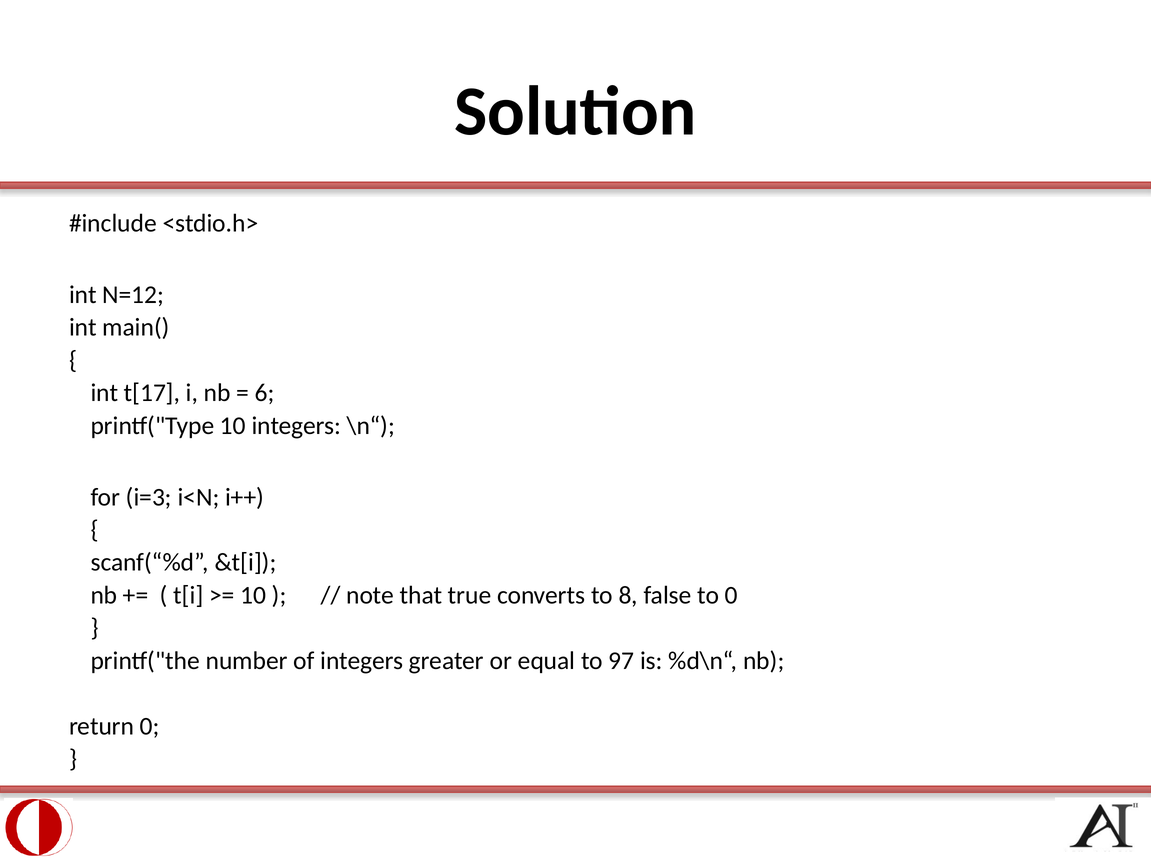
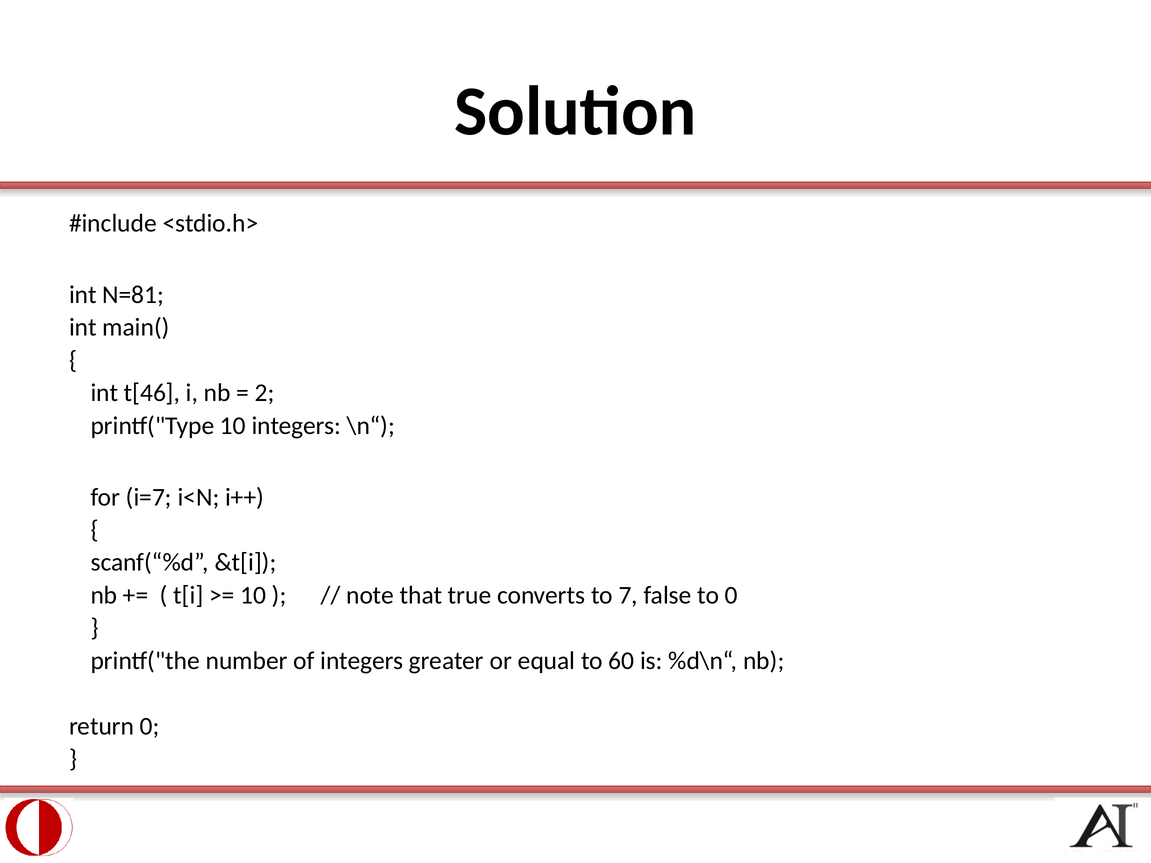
N=12: N=12 -> N=81 (133, 295)
t[17: t[17 -> t[46 (152, 393)
6: 6 -> 2 (265, 393)
i=3: i=3 -> i=7 (149, 497)
8: 8 -> 7 (628, 595)
97: 97 -> 60 (621, 661)
